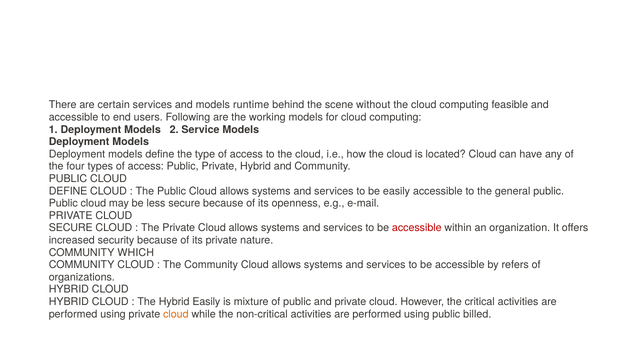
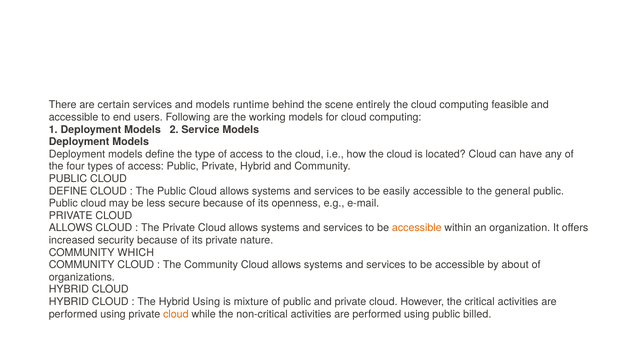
without: without -> entirely (373, 105)
SECURE: SECURE -> ALLOWS (71, 228)
accessible colour: red -> orange (417, 228)
refers: refers -> about (515, 265)
Hybrid Easily: Easily -> Using (206, 302)
